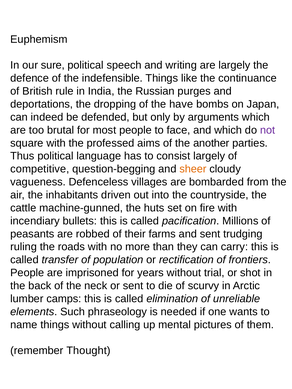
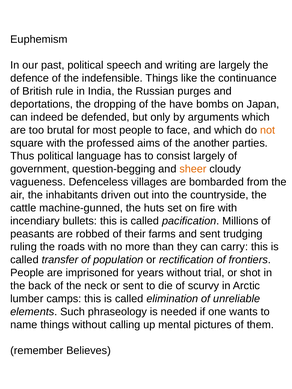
sure: sure -> past (53, 65)
not colour: purple -> orange (268, 130)
competitive: competitive -> government (40, 169)
Thought: Thought -> Believes (89, 351)
